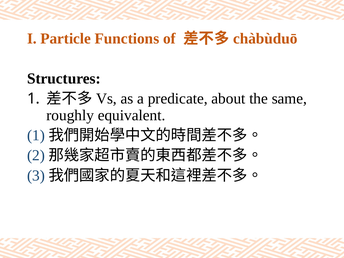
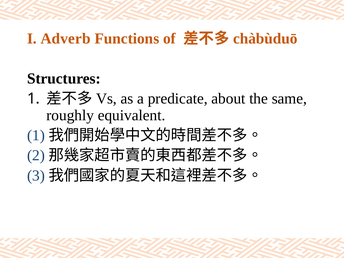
Particle: Particle -> Adverb (66, 39)
